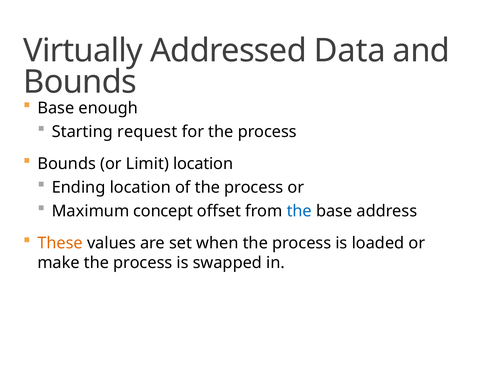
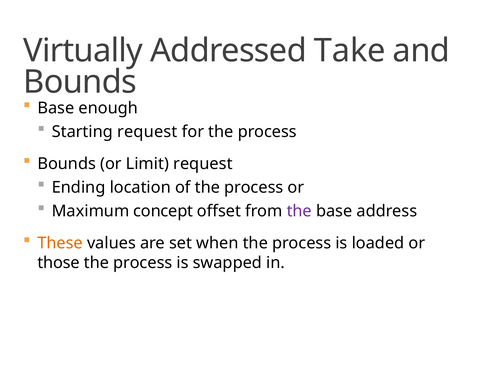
Data: Data -> Take (350, 51)
Limit location: location -> request (203, 163)
the colour: blue -> purple (299, 211)
make: make -> those (59, 262)
